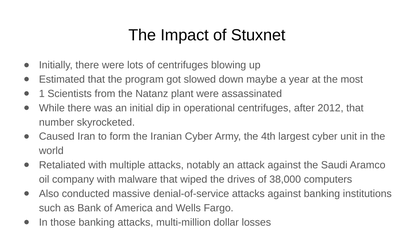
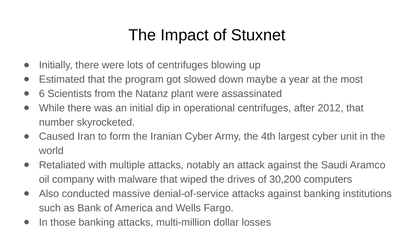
1: 1 -> 6 (42, 94)
38,000: 38,000 -> 30,200 (285, 179)
